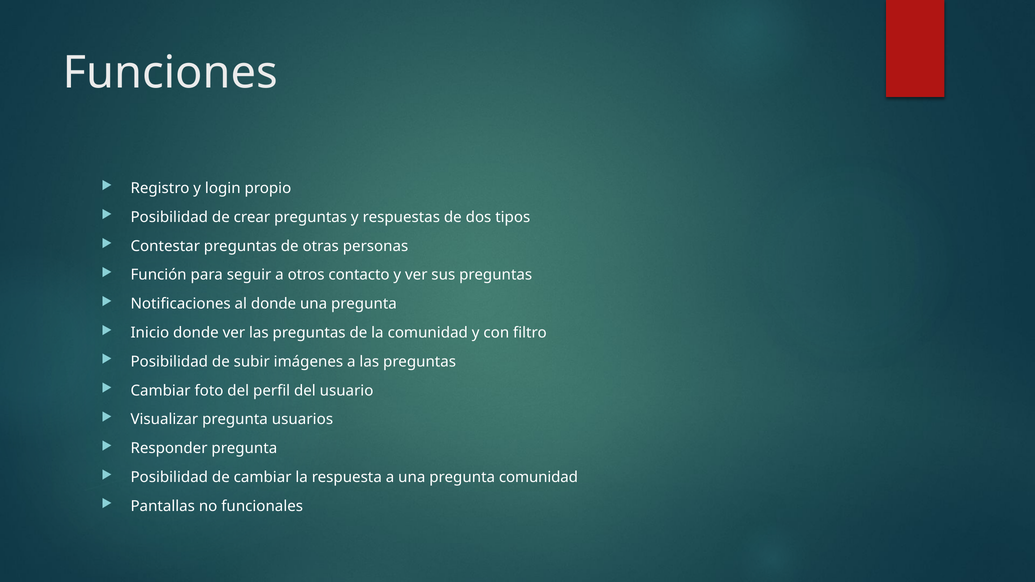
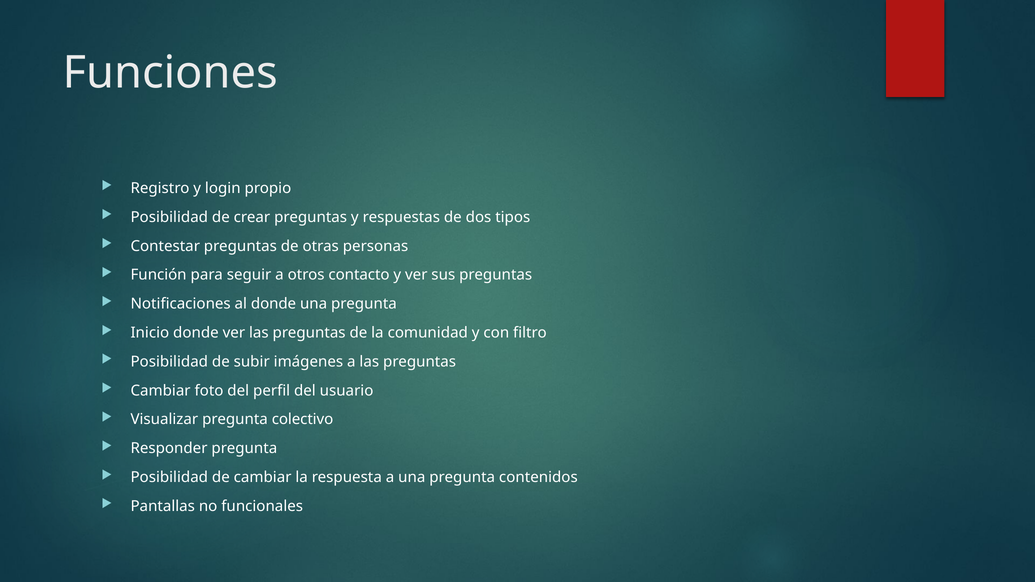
usuarios: usuarios -> colectivo (303, 420)
pregunta comunidad: comunidad -> contenidos (538, 477)
